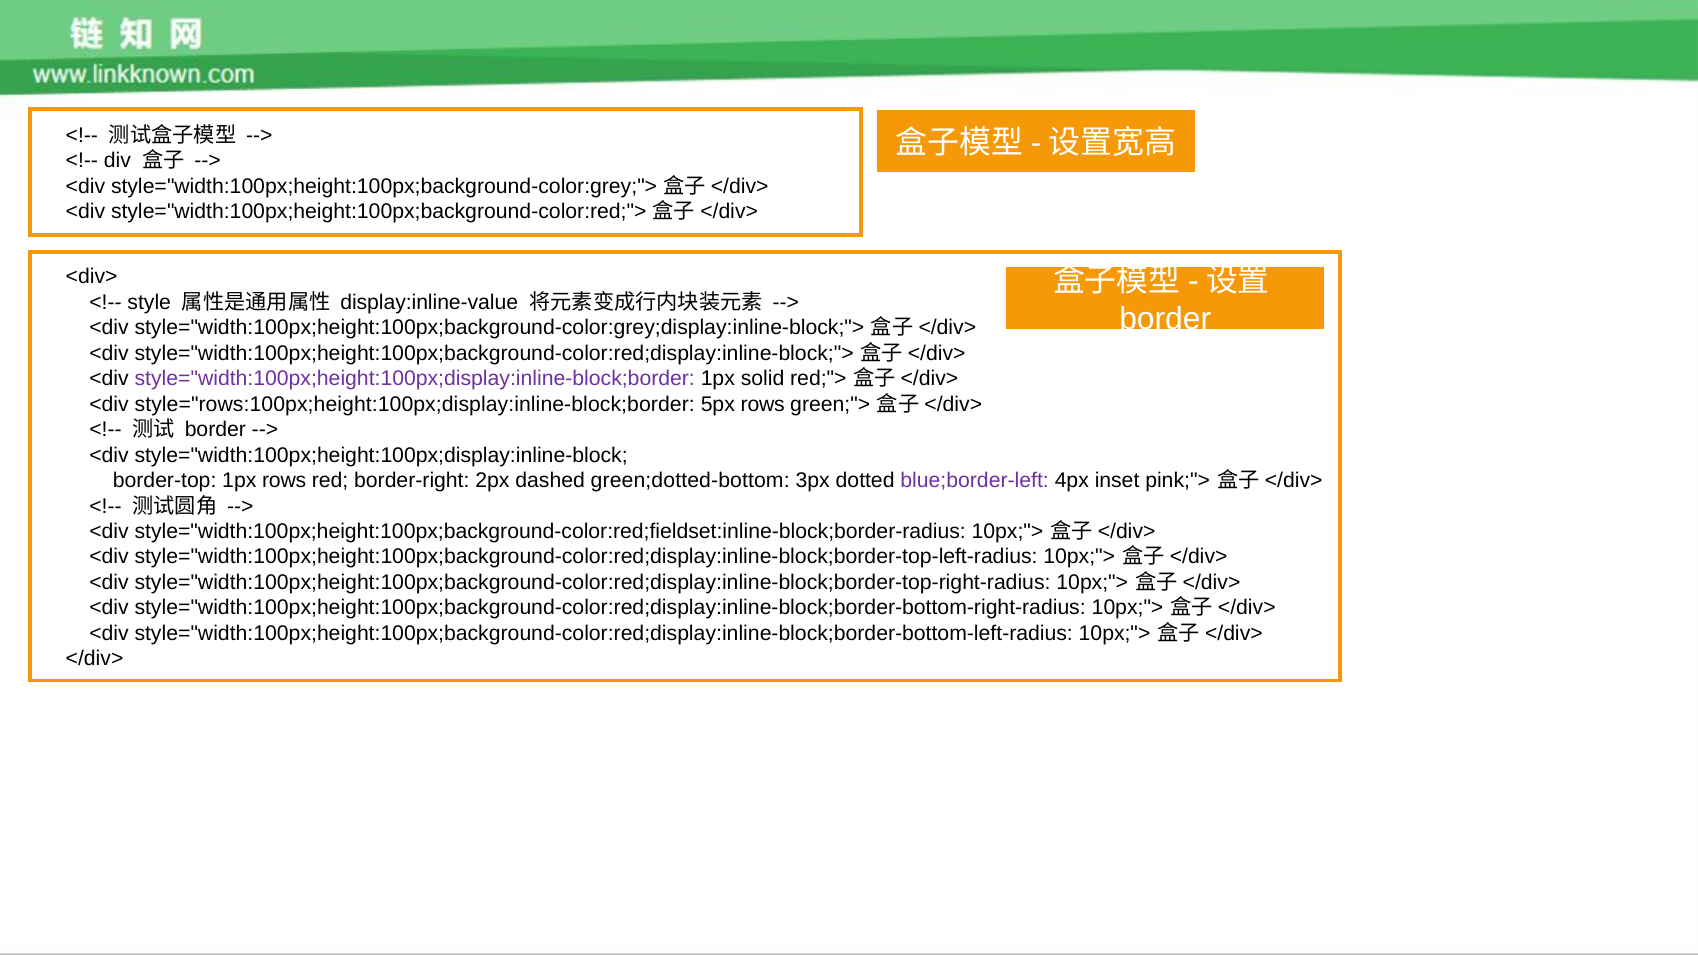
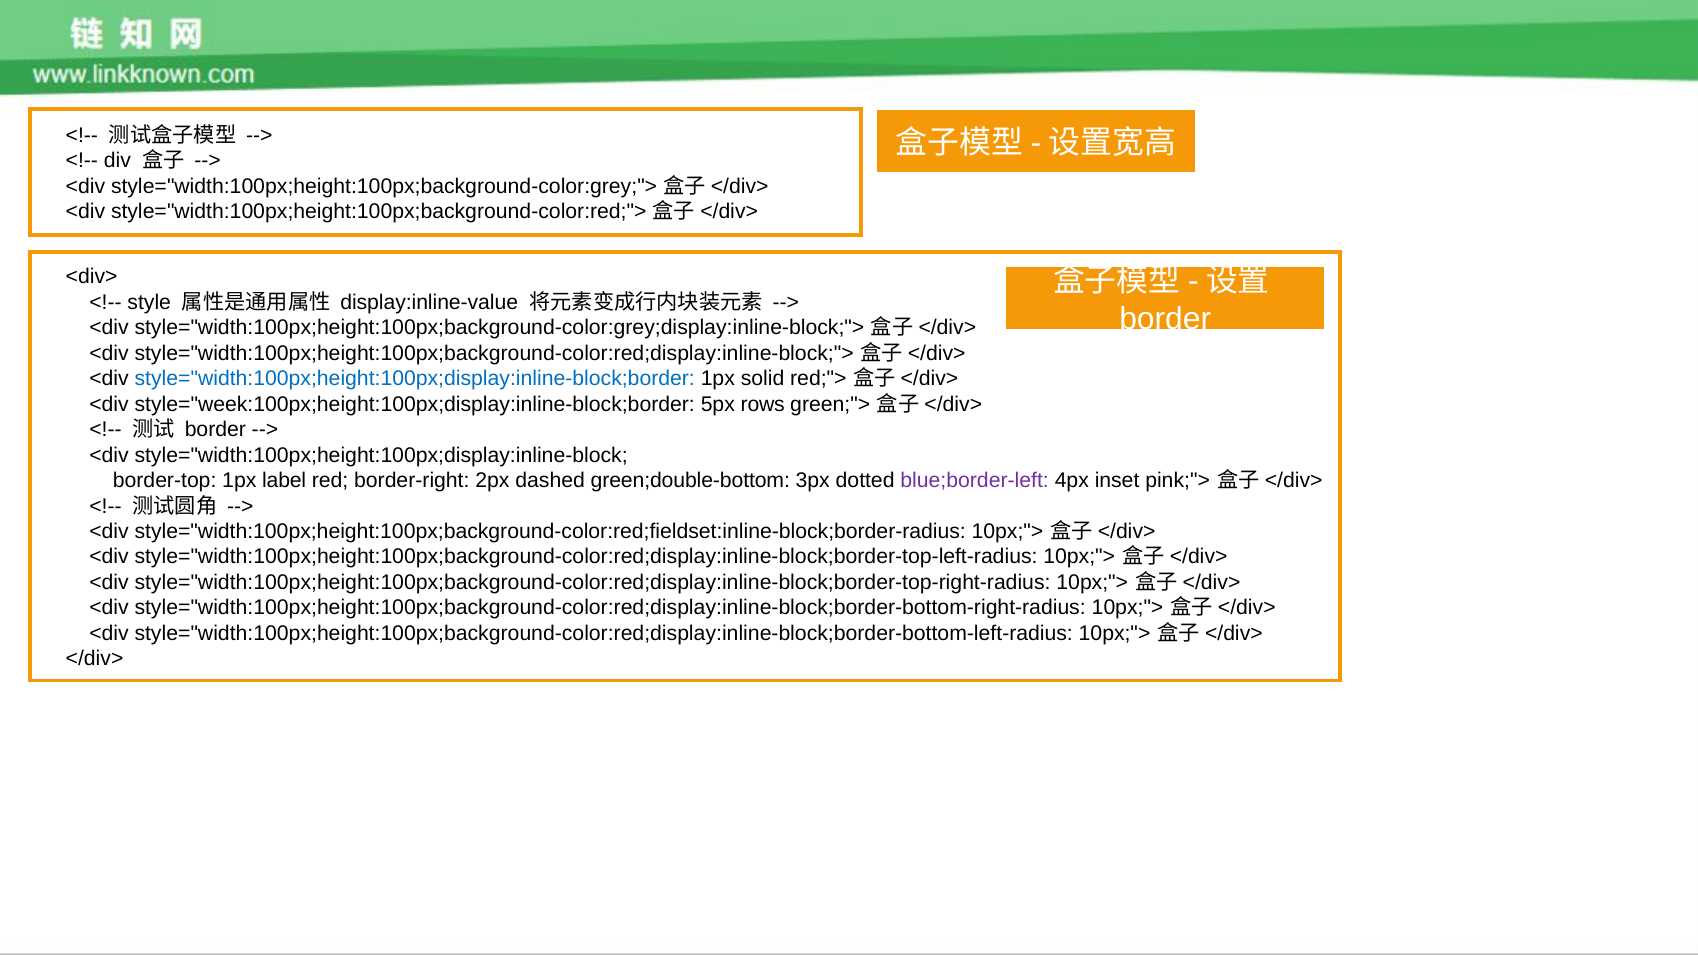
style="width:100px;height:100px;display:inline-block;border colour: purple -> blue (415, 379)
style="rows:100px;height:100px;display:inline-block;border: style="rows:100px;height:100px;display:inline-block;border -> style="week:100px;height:100px;display:inline-block;border (415, 404)
1px rows: rows -> label (284, 481)
green;dotted-bottom: green;dotted-bottom -> green;double-bottom (690, 481)
